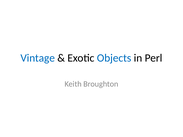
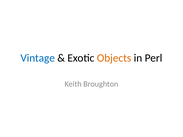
Objects colour: blue -> orange (114, 58)
